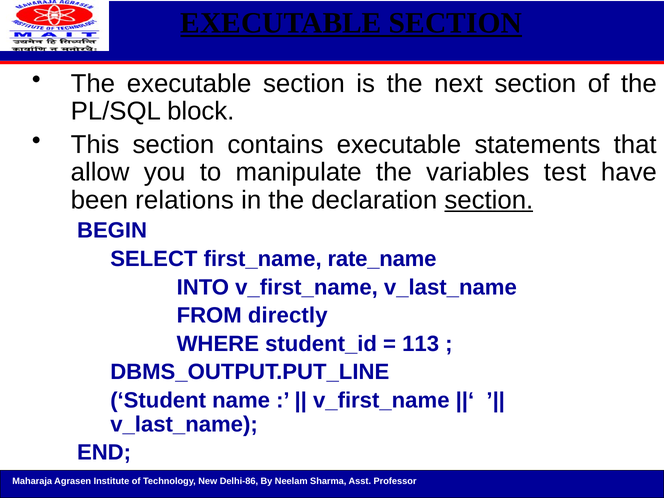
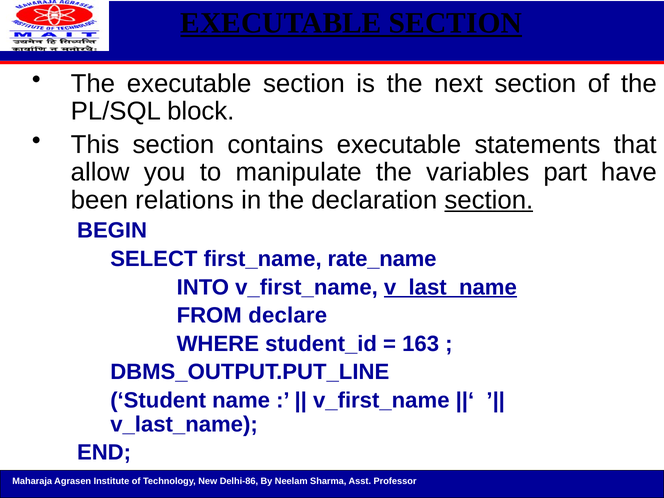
test: test -> part (565, 172)
v_last_name underline: none -> present (450, 287)
directly: directly -> declare (288, 316)
113: 113 -> 163 (421, 344)
